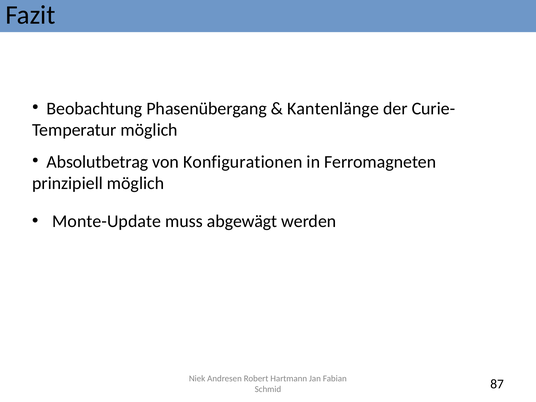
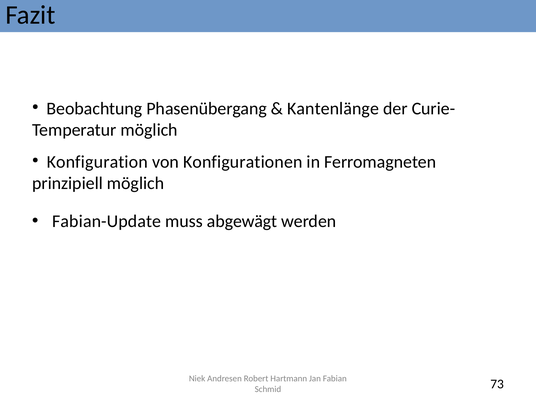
Absolutbetrag: Absolutbetrag -> Konfiguration (97, 162)
Monte-Update: Monte-Update -> Fabian-Update (107, 221)
87: 87 -> 73 (497, 384)
